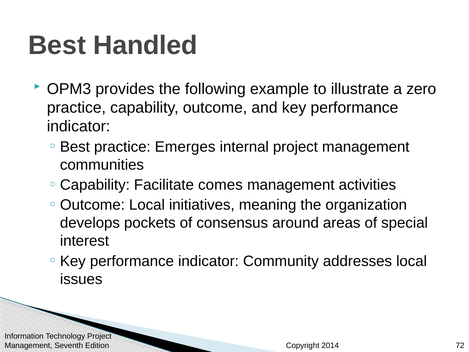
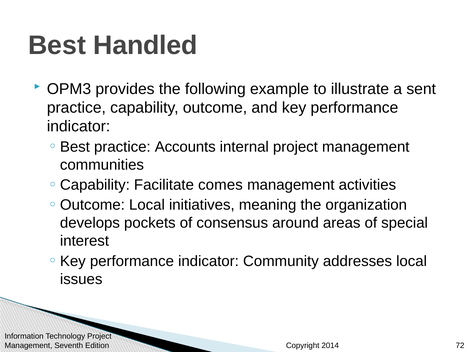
zero: zero -> sent (421, 89)
Emerges: Emerges -> Accounts (185, 147)
